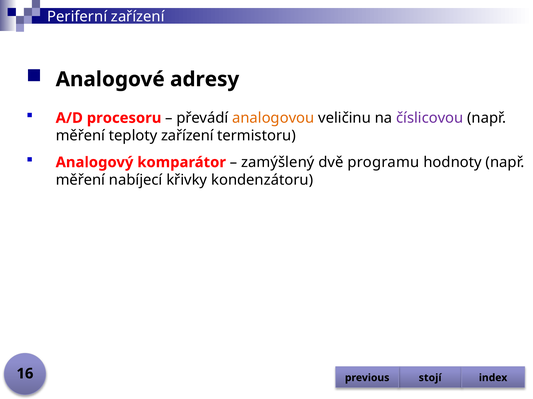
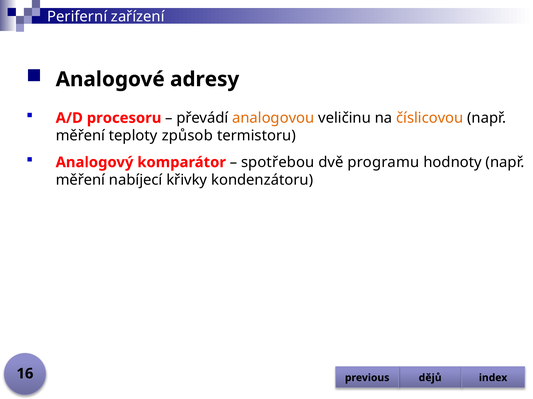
číslicovou colour: purple -> orange (430, 118)
teploty zařízení: zařízení -> způsob (187, 136)
zamýšlený: zamýšlený -> spotřebou (278, 163)
stojí: stojí -> dějů (430, 378)
